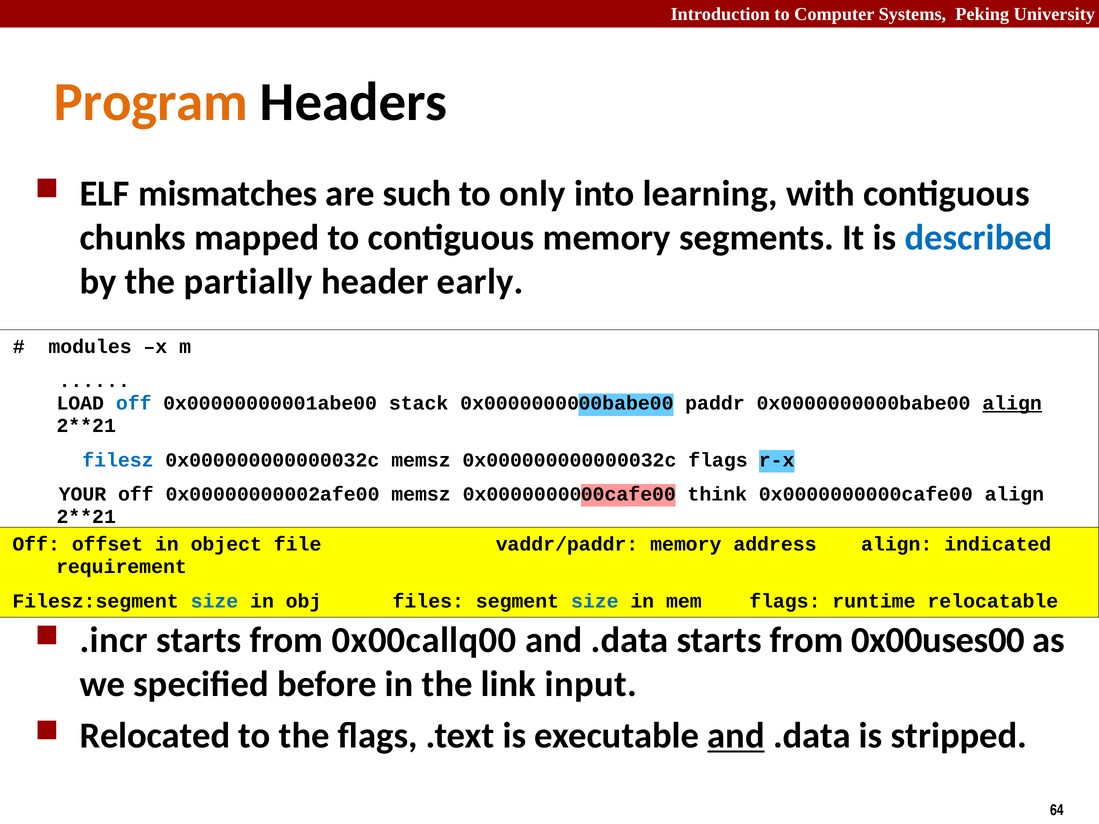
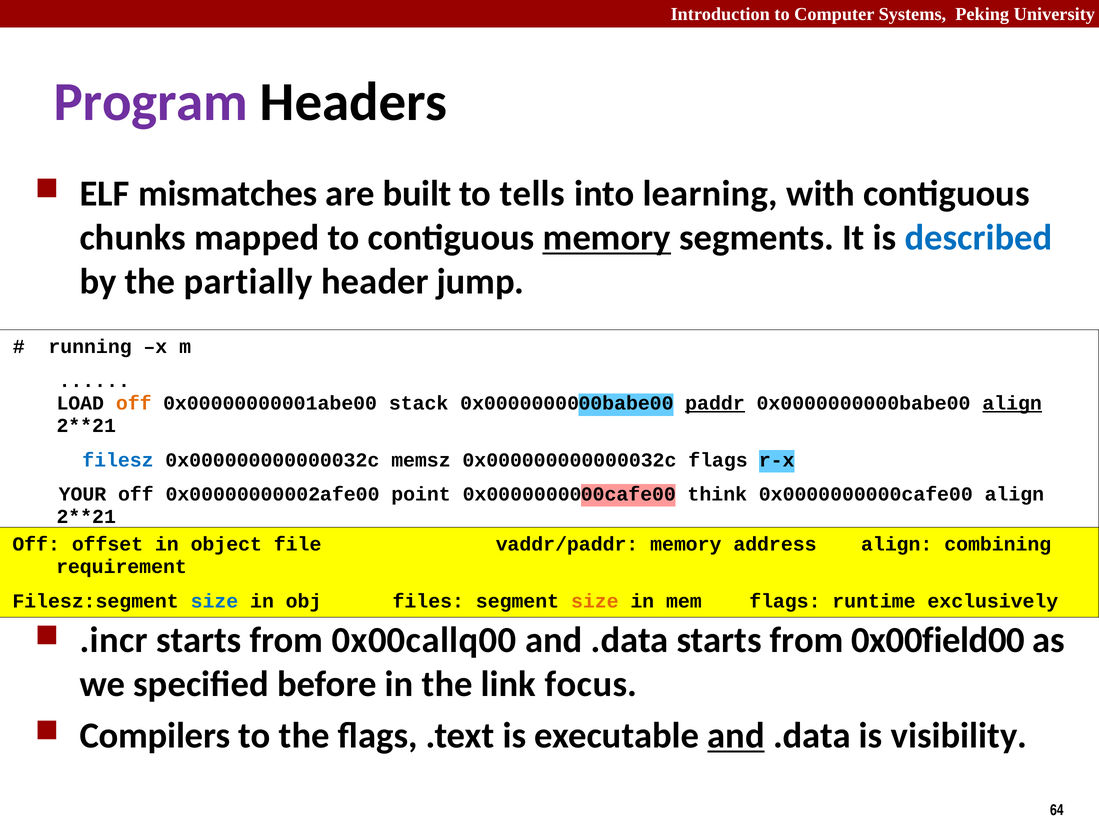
Program colour: orange -> purple (151, 102)
such: such -> built (417, 194)
only: only -> tells (532, 194)
memory underline: none -> present (607, 238)
early: early -> jump (481, 282)
modules: modules -> running (90, 347)
off colour: blue -> orange (134, 403)
paddr underline: none -> present (715, 403)
0x00000000002afe00 memsz: memsz -> point (421, 494)
indicated: indicated -> combining (998, 544)
size colour: blue -> orange (595, 601)
relocatable: relocatable -> exclusively (993, 601)
0x00uses00: 0x00uses00 -> 0x00field00 (938, 641)
input: input -> focus (591, 685)
Relocated: Relocated -> Compilers (155, 736)
stripped: stripped -> visibility (959, 736)
